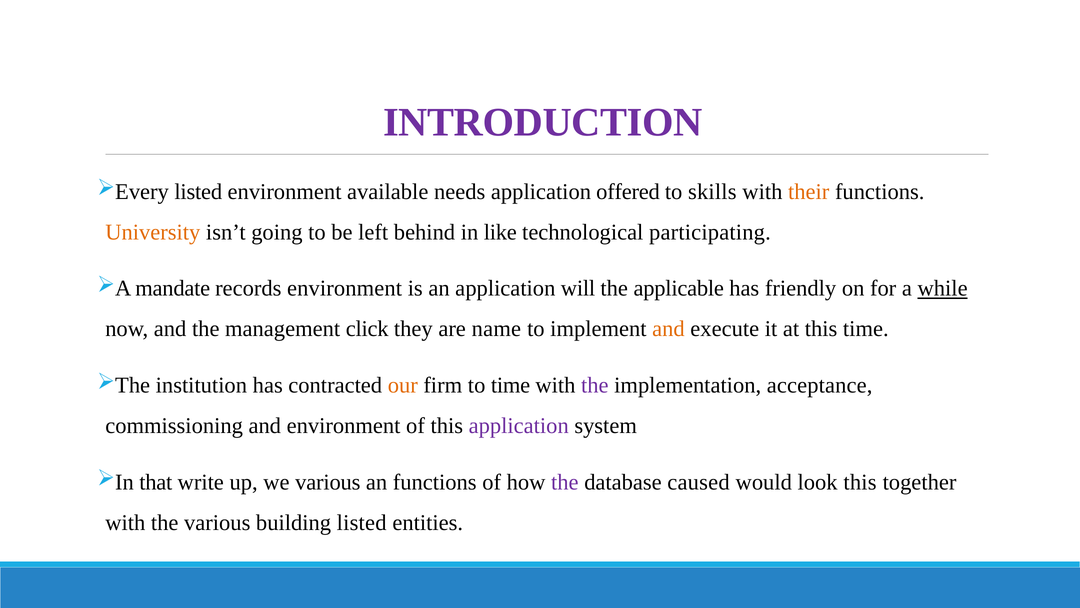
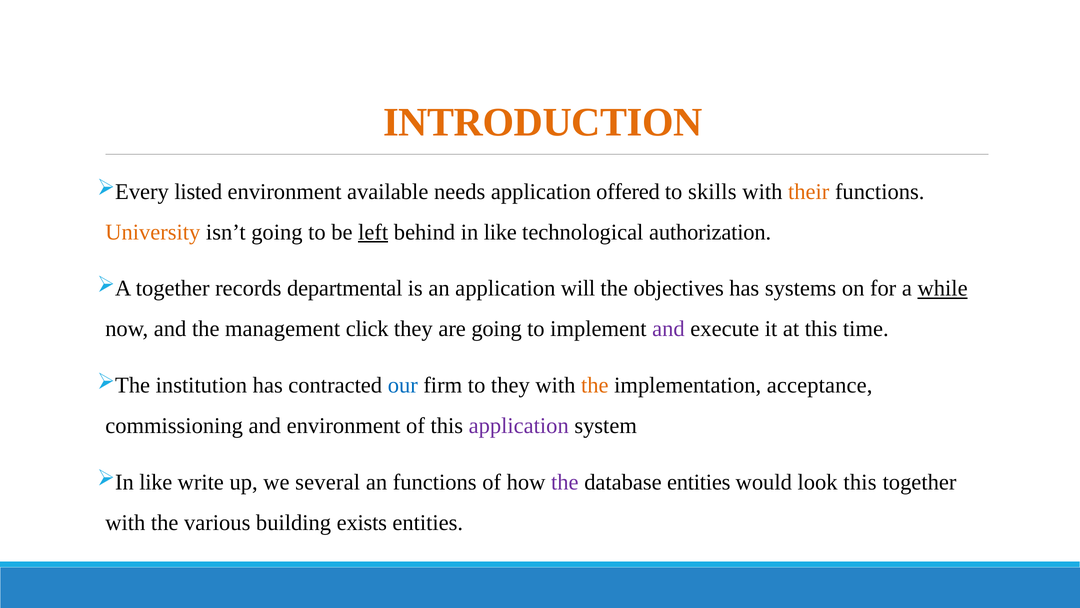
INTRODUCTION colour: purple -> orange (543, 122)
left underline: none -> present (373, 232)
participating: participating -> authorization (710, 232)
mandate: mandate -> together (173, 288)
records environment: environment -> departmental (345, 288)
applicable: applicable -> objectives (679, 288)
friendly: friendly -> systems (801, 288)
are name: name -> going (497, 329)
and colour: orange -> purple (668, 329)
our colour: orange -> blue (403, 385)
to time: time -> they (510, 385)
the colour: purple -> orange (595, 385)
that: that -> like (156, 482)
we various: various -> several (328, 482)
database caused: caused -> entities (699, 482)
building listed: listed -> exists (362, 522)
